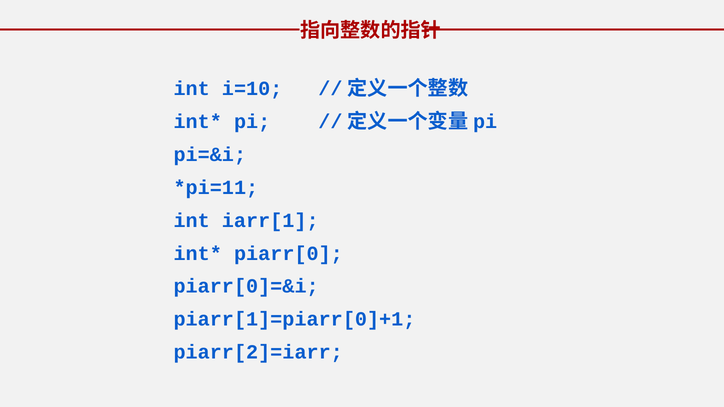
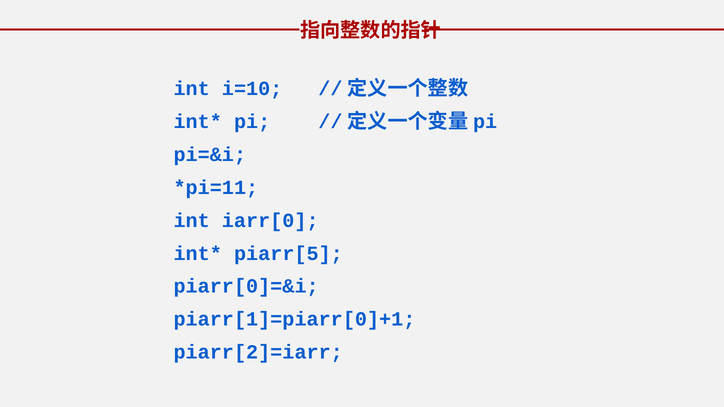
iarr[1: iarr[1 -> iarr[0 (270, 221)
piarr[0: piarr[0 -> piarr[5 (288, 254)
